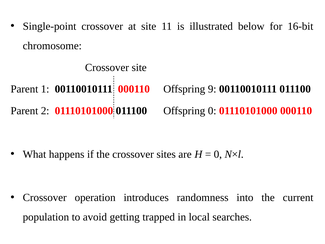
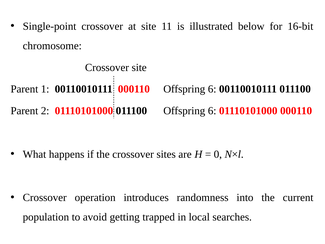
000110 Offspring 9: 9 -> 6 (212, 89)
011100 Offspring 0: 0 -> 6 (212, 111)
